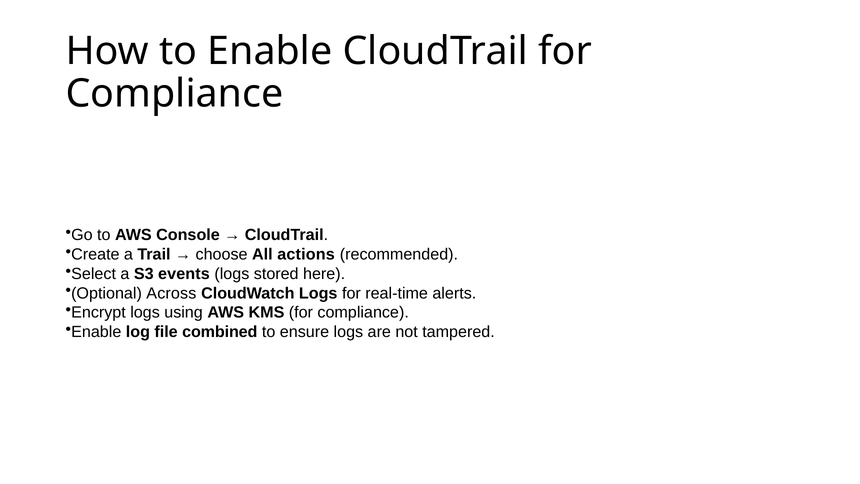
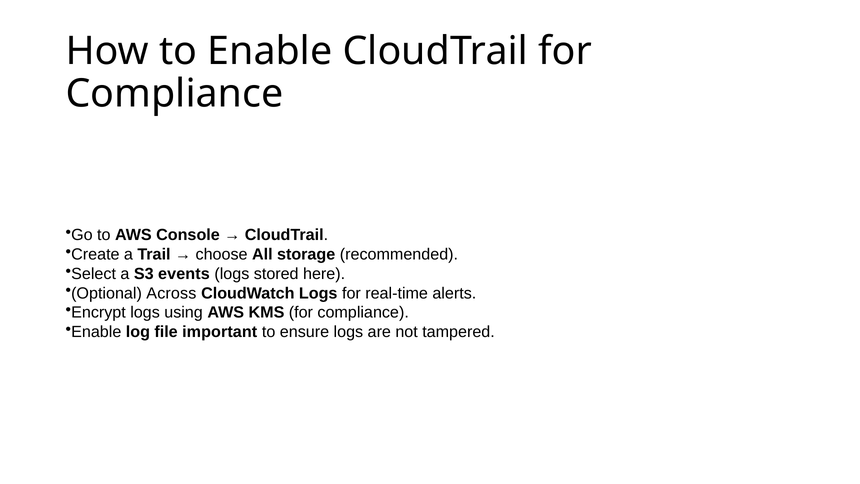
actions: actions -> storage (306, 254)
combined: combined -> important (220, 332)
